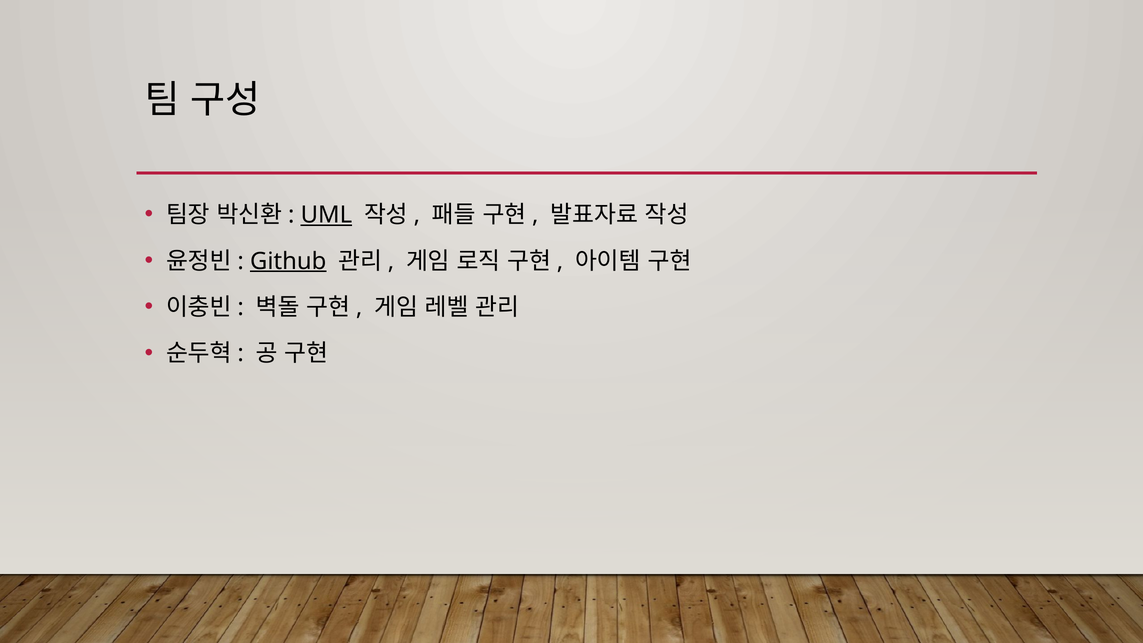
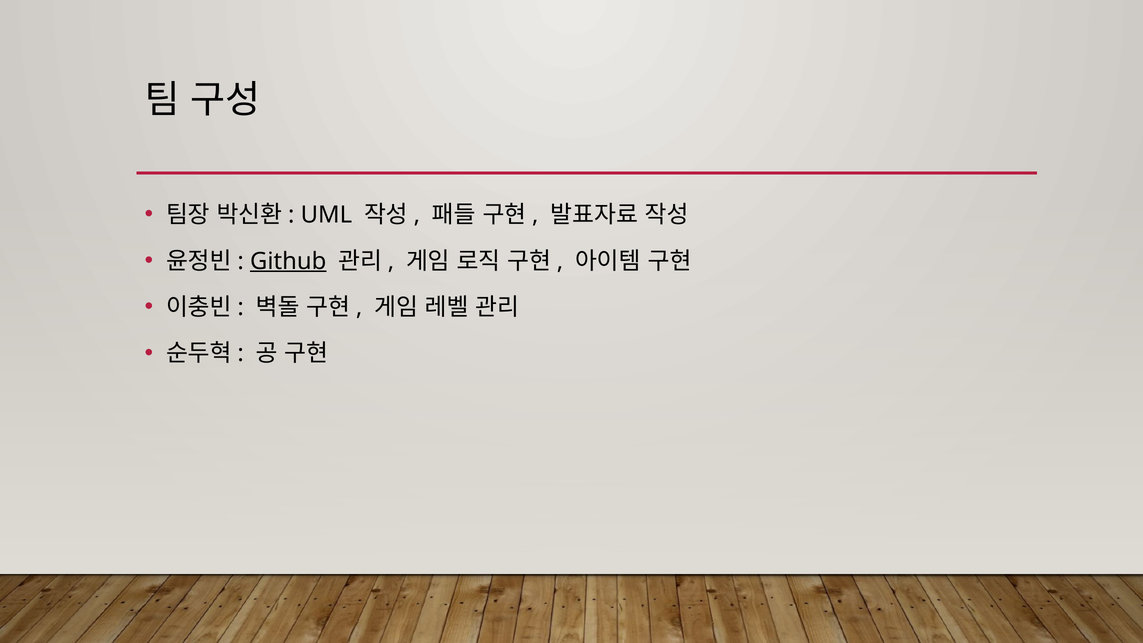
UML underline: present -> none (326, 215)
